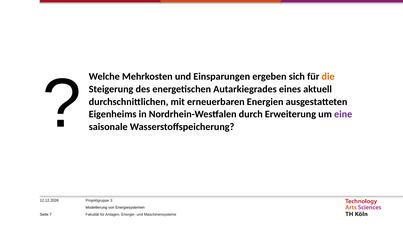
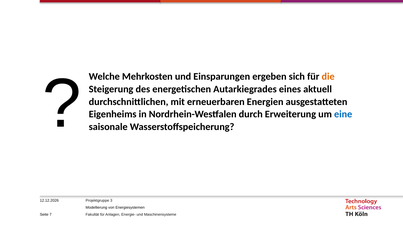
eine colour: purple -> blue (343, 115)
